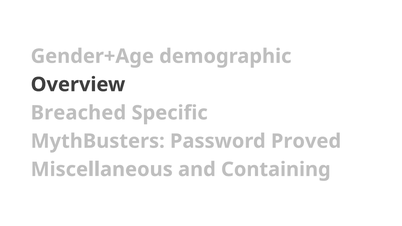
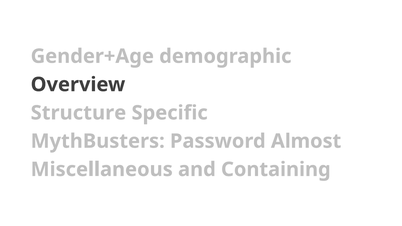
Breached: Breached -> Structure (78, 113)
Proved: Proved -> Almost (306, 141)
